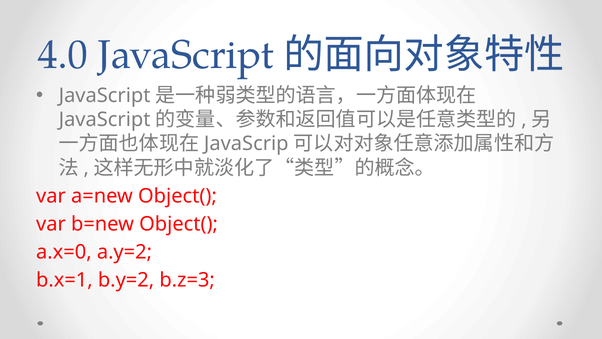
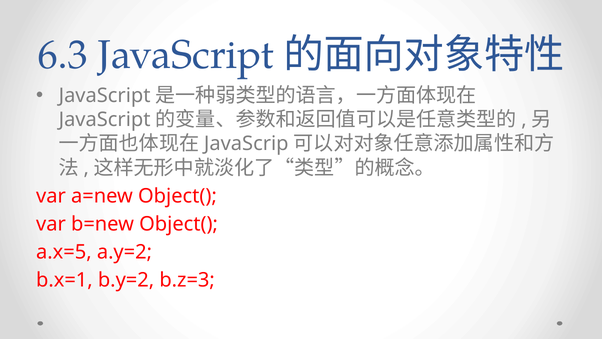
4.0: 4.0 -> 6.3 (63, 55)
a.x=0: a.x=0 -> a.x=5 (64, 252)
